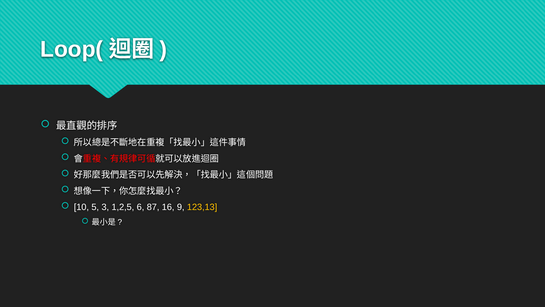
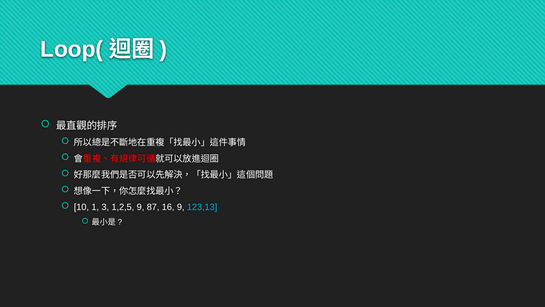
5: 5 -> 1 (95, 207)
1,2,5 6: 6 -> 9 (141, 207)
123,13 colour: yellow -> light blue (202, 207)
